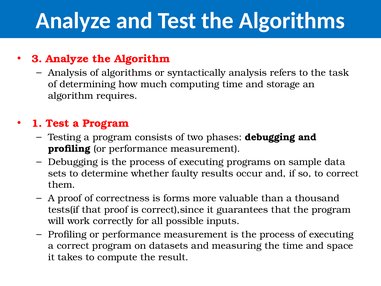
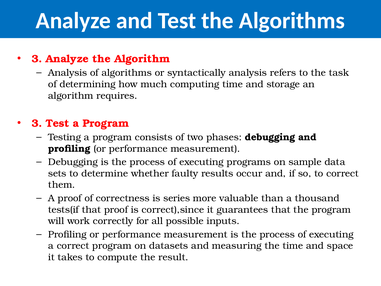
1: 1 -> 3 (37, 123)
forms: forms -> series (177, 198)
